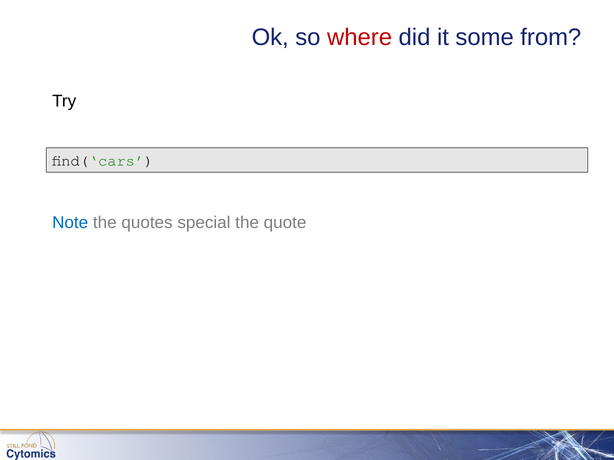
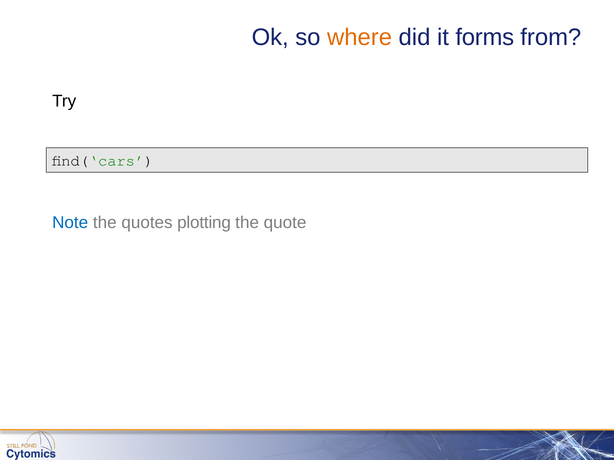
where colour: red -> orange (360, 37)
some: some -> forms (485, 37)
special: special -> plotting (204, 223)
